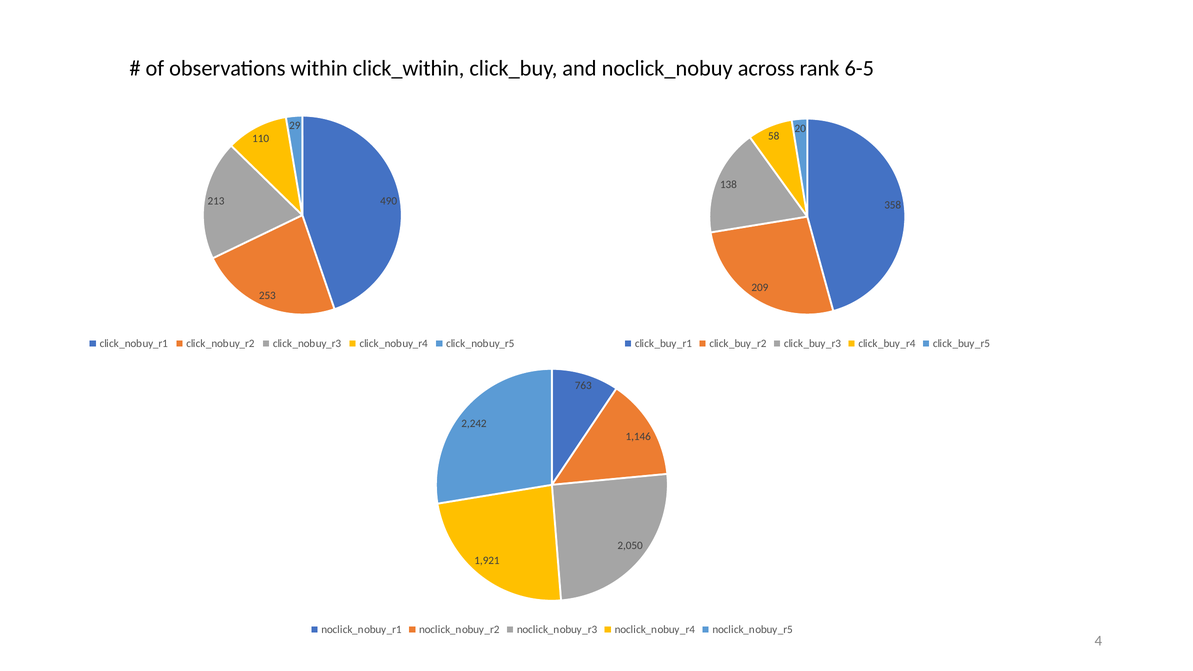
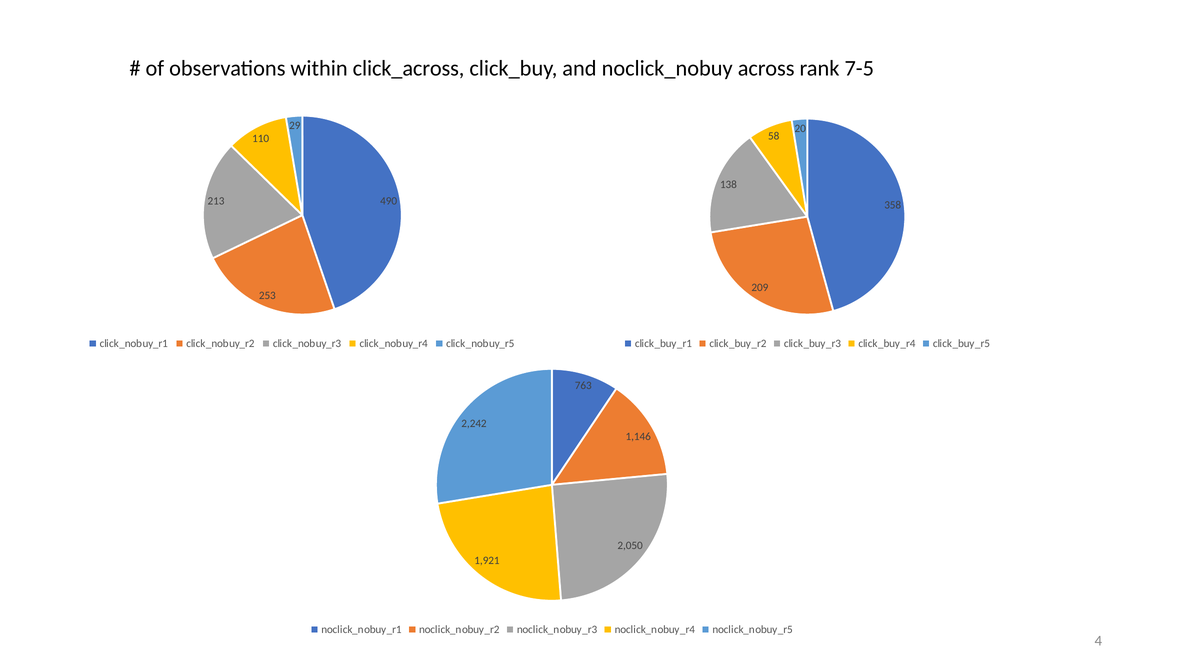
click_within: click_within -> click_across (409, 68)
6-5: 6-5 -> 7-5 (859, 68)
